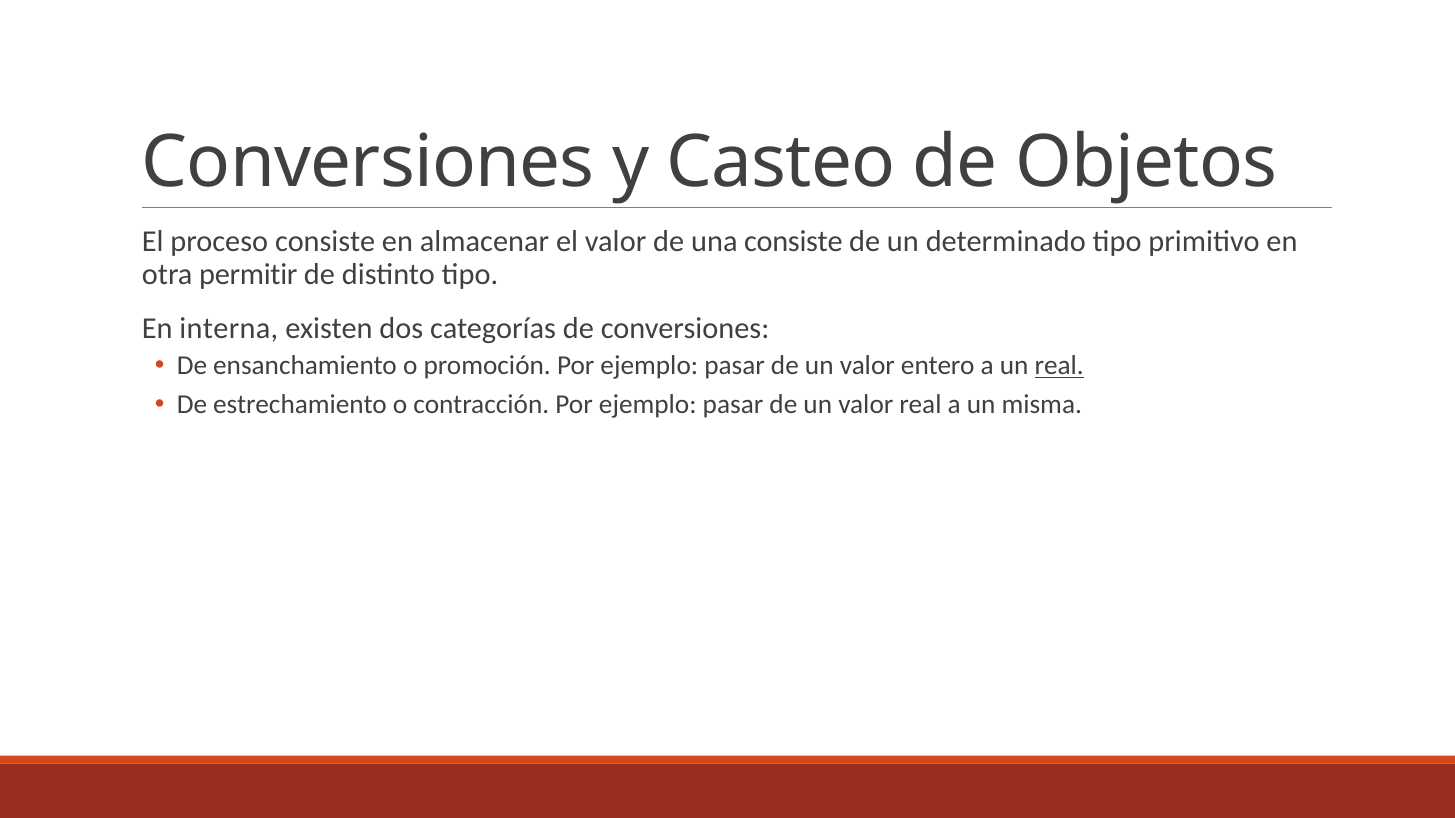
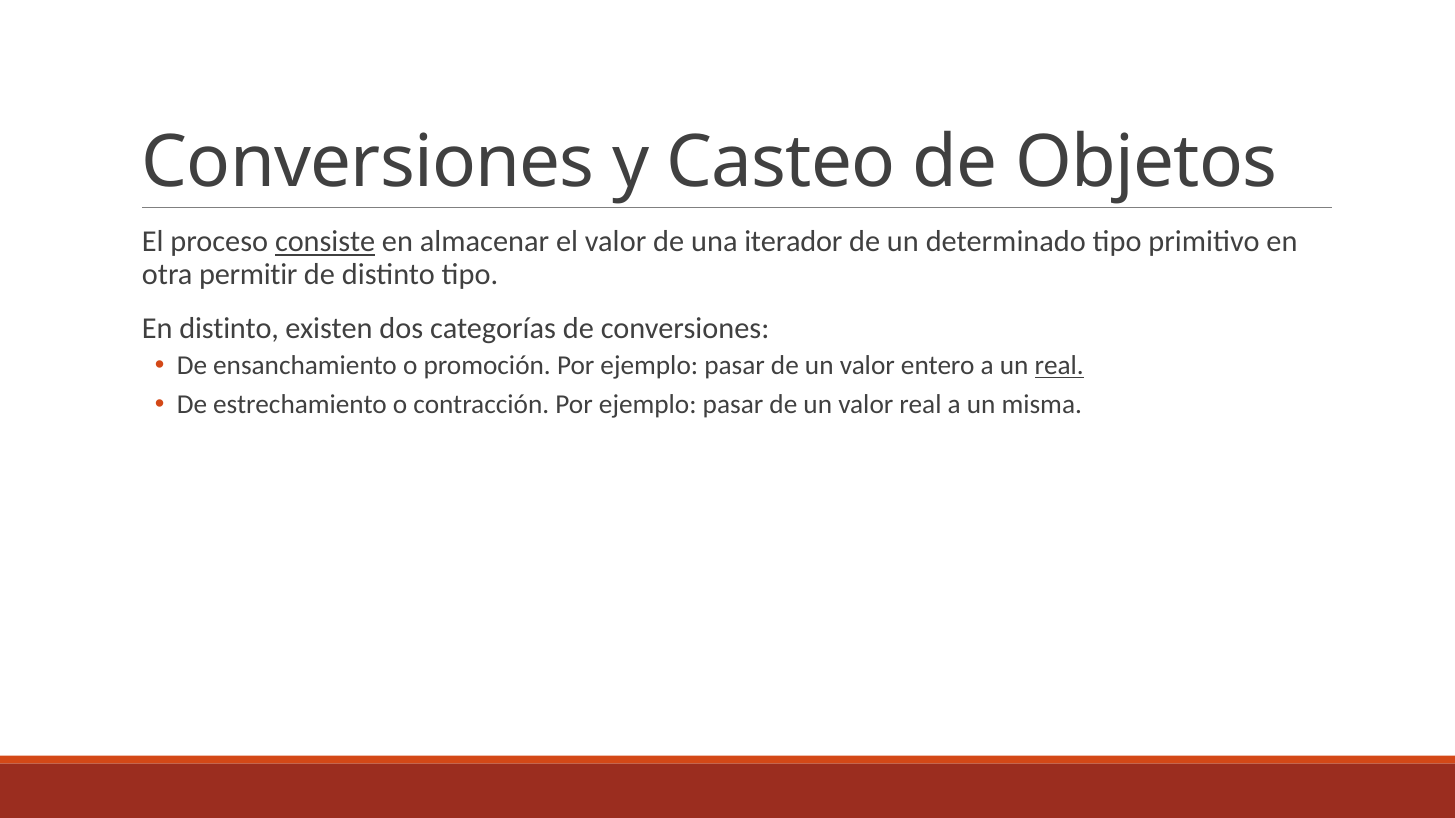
consiste underline: none -> present (325, 242)
una consiste: consiste -> iterador (793, 242)
En interna: interna -> distinto (229, 329)
